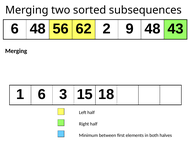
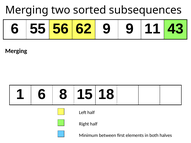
6 48: 48 -> 55 (38, 29)
62 2: 2 -> 9 (107, 29)
9 48: 48 -> 11 (153, 29)
3: 3 -> 8 (63, 94)
